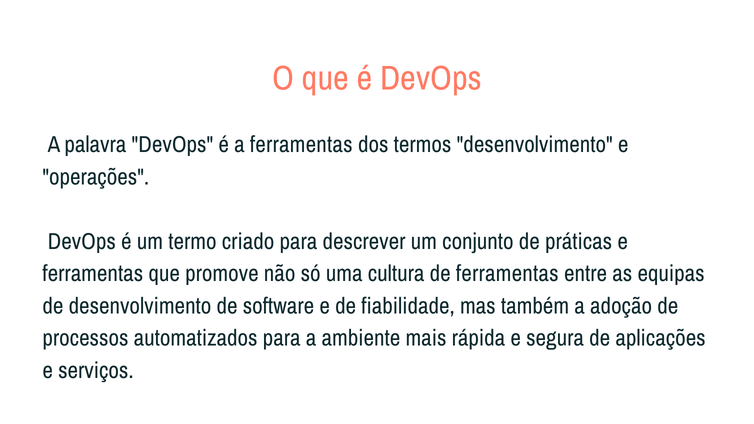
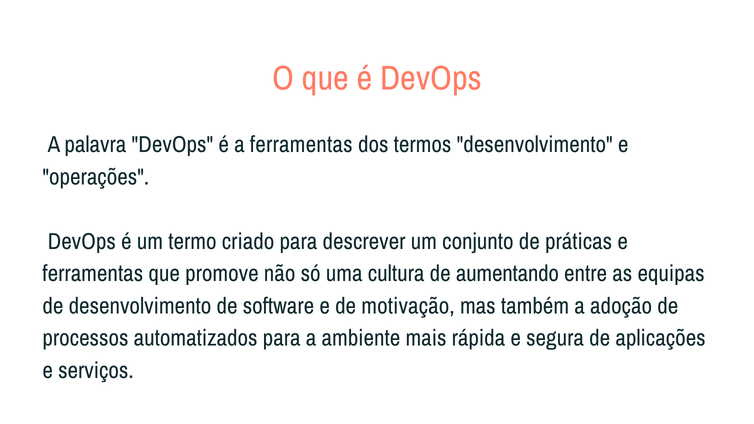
de ferramentas: ferramentas -> aumentando (507, 274)
fiabilidade: fiabilidade -> motivação (408, 306)
